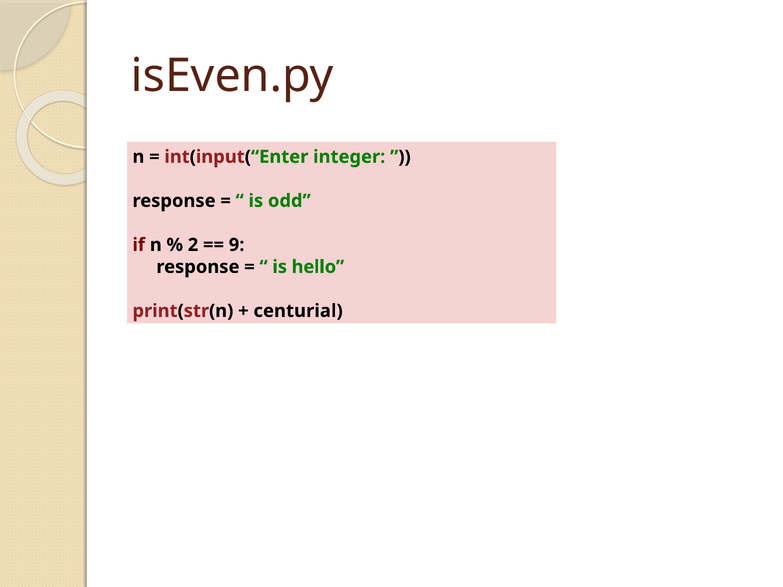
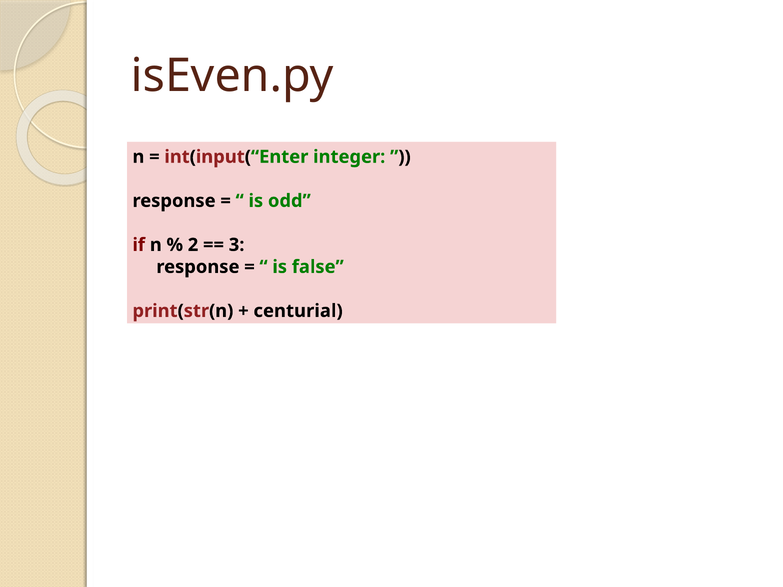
9: 9 -> 3 (237, 245)
hello: hello -> false (318, 267)
